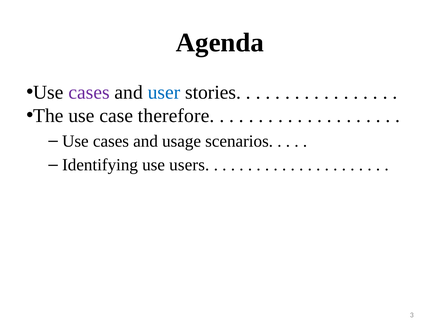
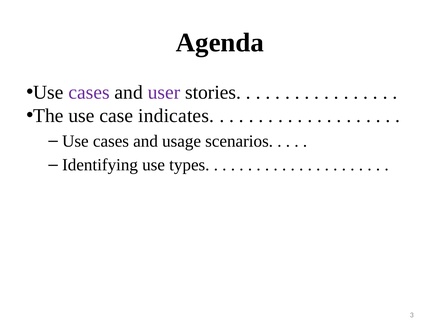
user colour: blue -> purple (164, 92)
therefore: therefore -> indicates (176, 116)
users: users -> types (189, 165)
